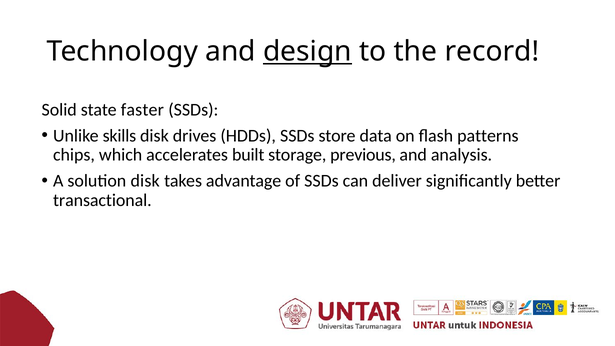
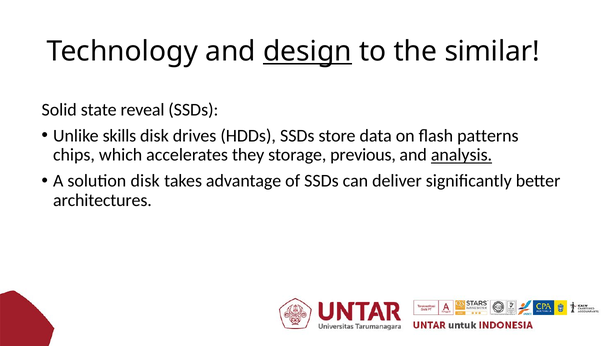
record: record -> similar (492, 52)
faster: faster -> reveal (143, 110)
built: built -> they (248, 155)
analysis underline: none -> present (462, 155)
transactional: transactional -> architectures (102, 200)
